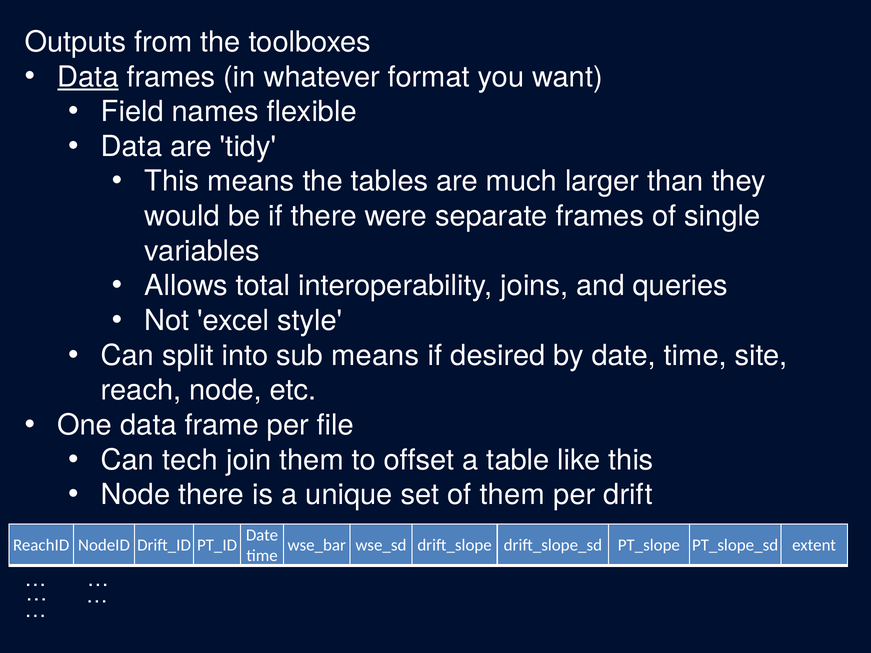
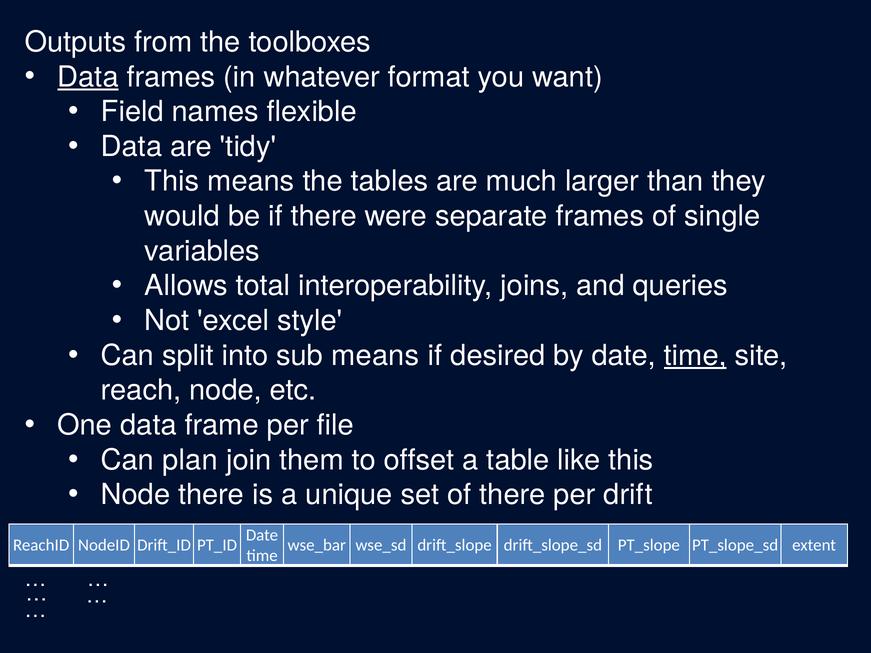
time underline: none -> present (695, 356)
tech: tech -> plan (190, 460)
of them: them -> there (512, 495)
